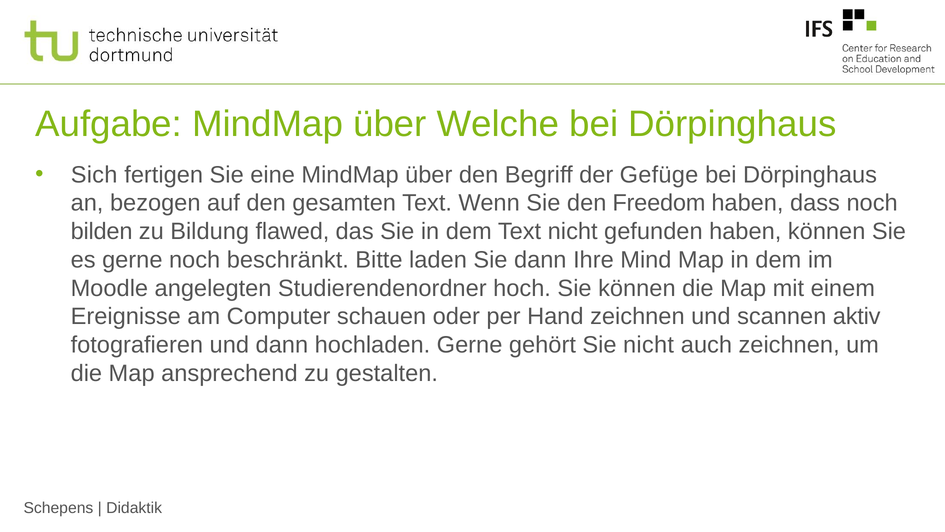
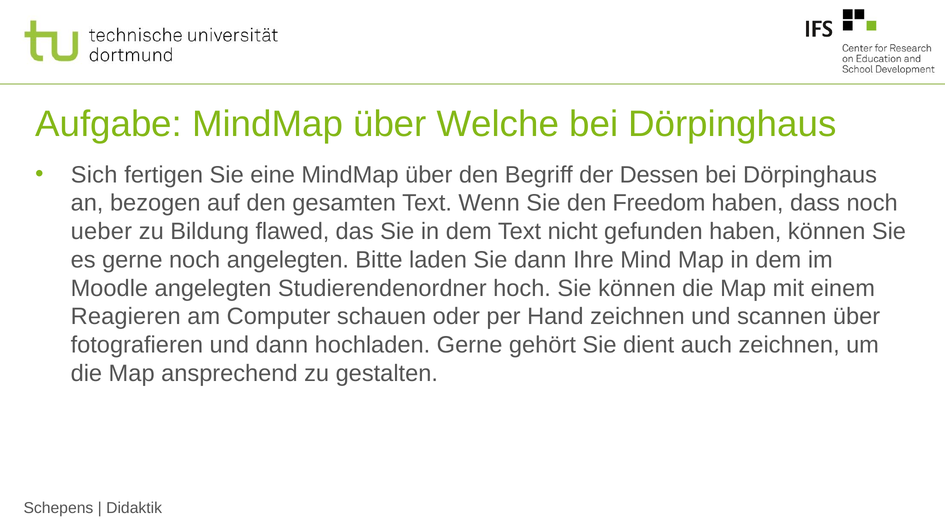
Gefüge: Gefüge -> Dessen (659, 175)
bilden: bilden -> ueber (101, 231)
noch beschränkt: beschränkt -> angelegten (288, 260)
Ereignisse: Ereignisse -> Reagieren (126, 316)
scannen aktiv: aktiv -> über (857, 316)
Sie nicht: nicht -> dient (649, 345)
